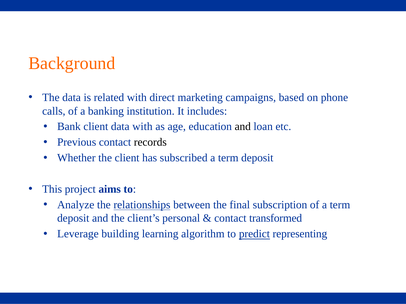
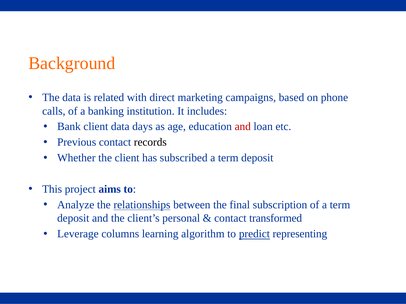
data with: with -> days (143, 127)
and colour: black -> red (243, 127)
building: building -> columns (120, 234)
